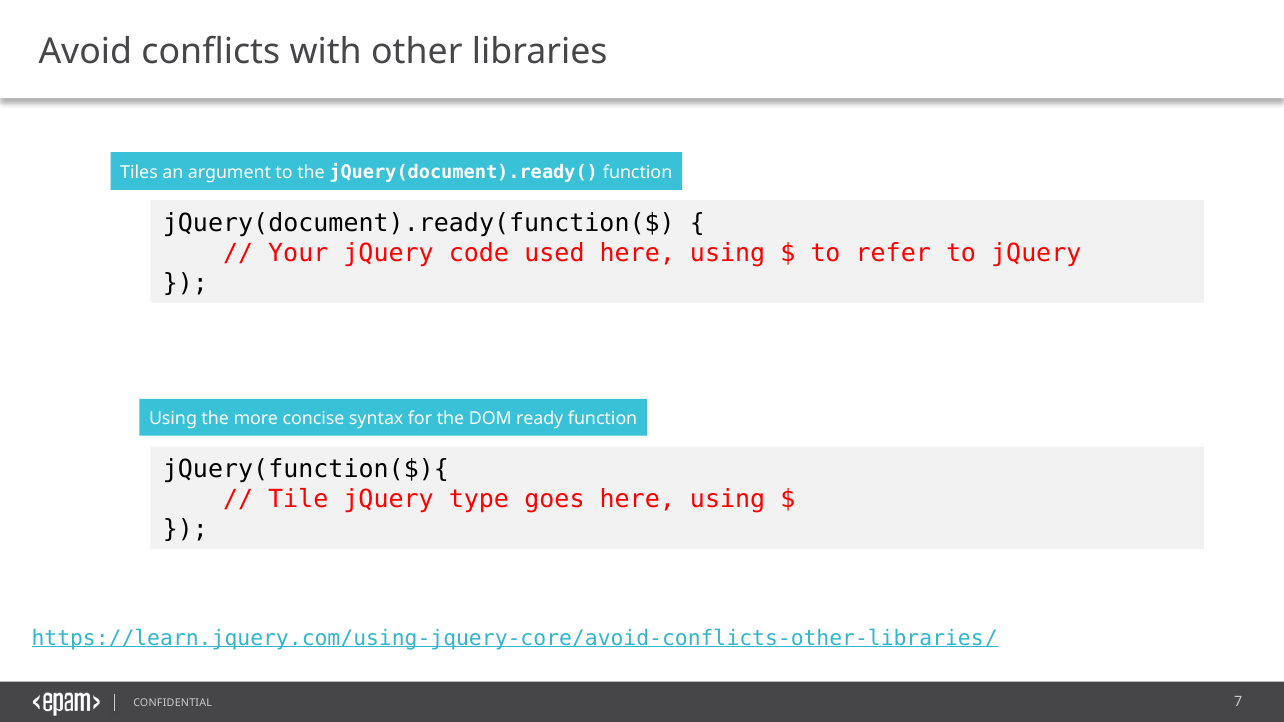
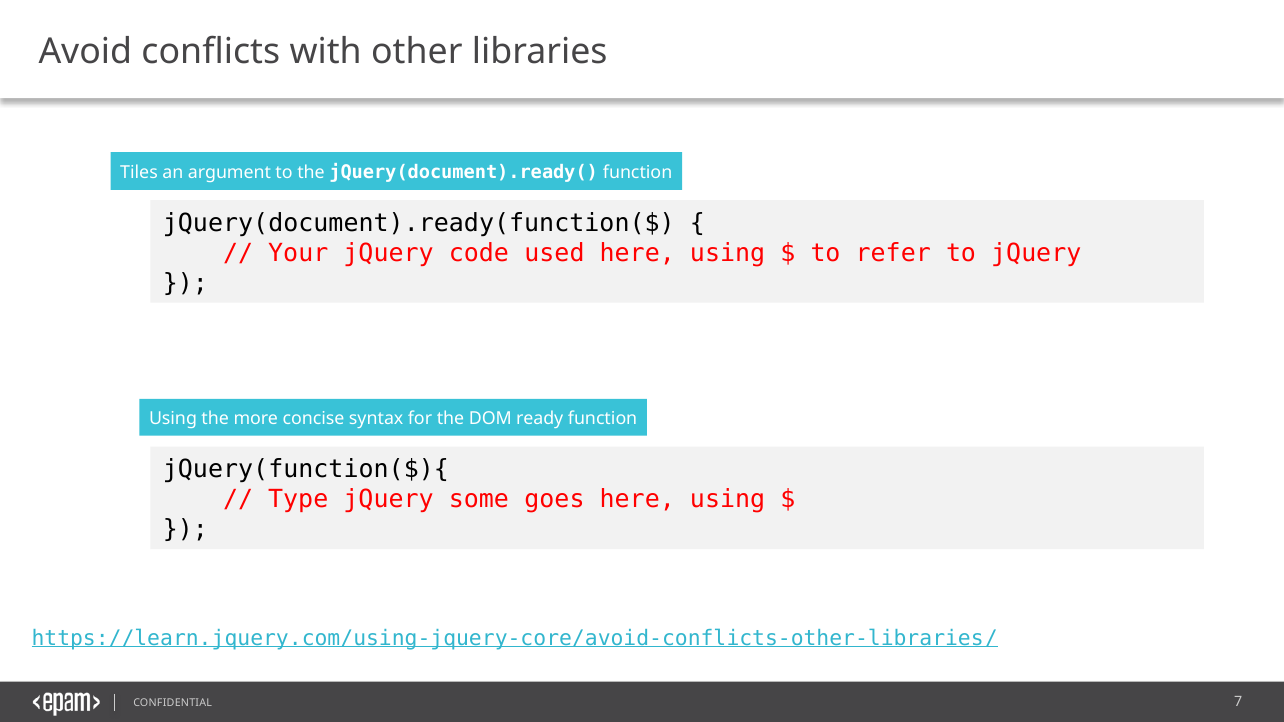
Tile: Tile -> Type (298, 500)
type: type -> some (479, 500)
